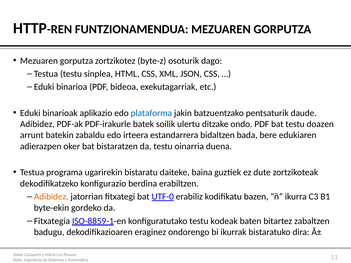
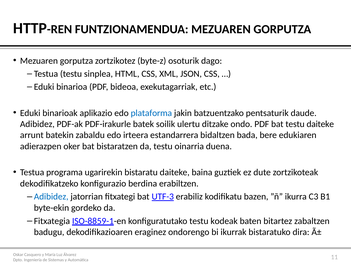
testu doazen: doazen -> daiteke (320, 124)
Adibidez colour: orange -> blue (51, 197)
UTF-0: UTF-0 -> UTF-3 (163, 197)
